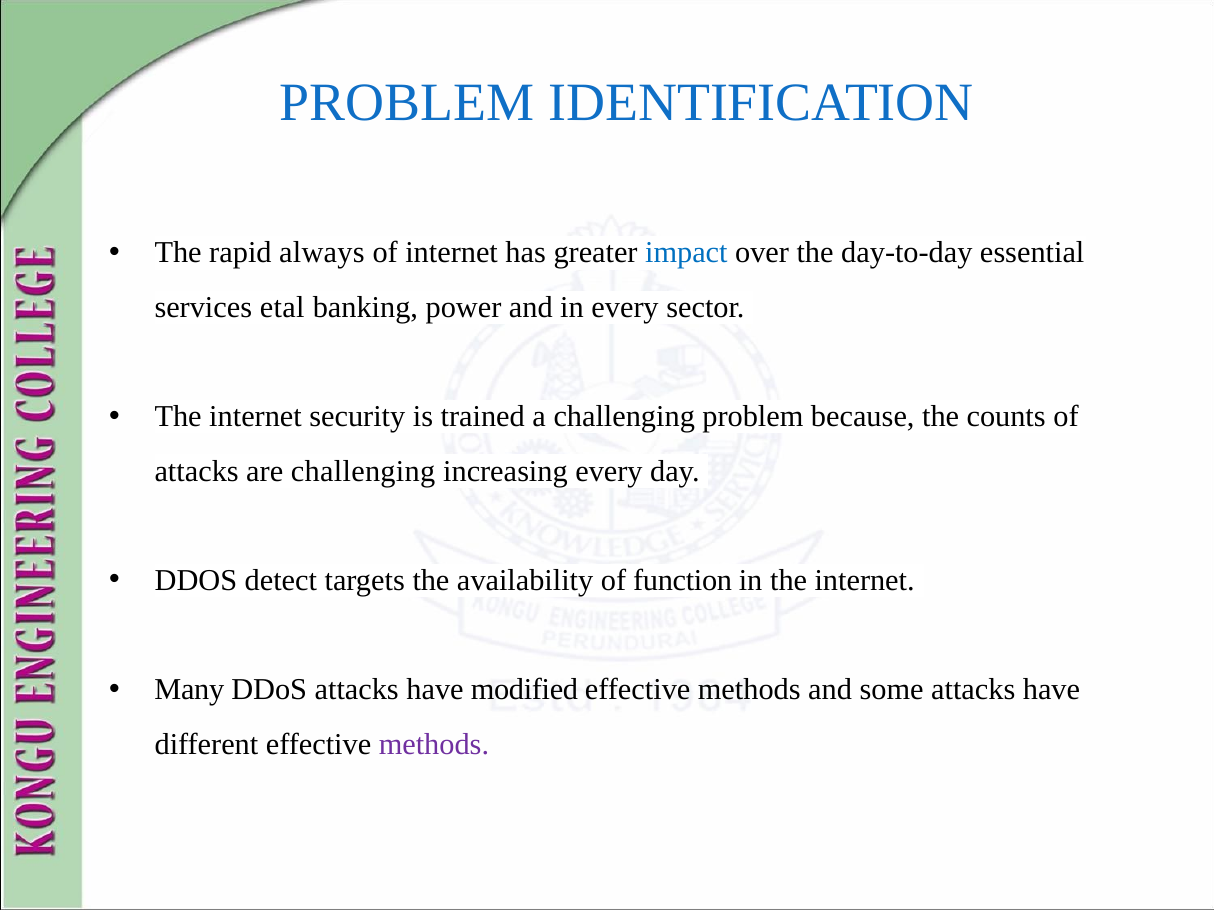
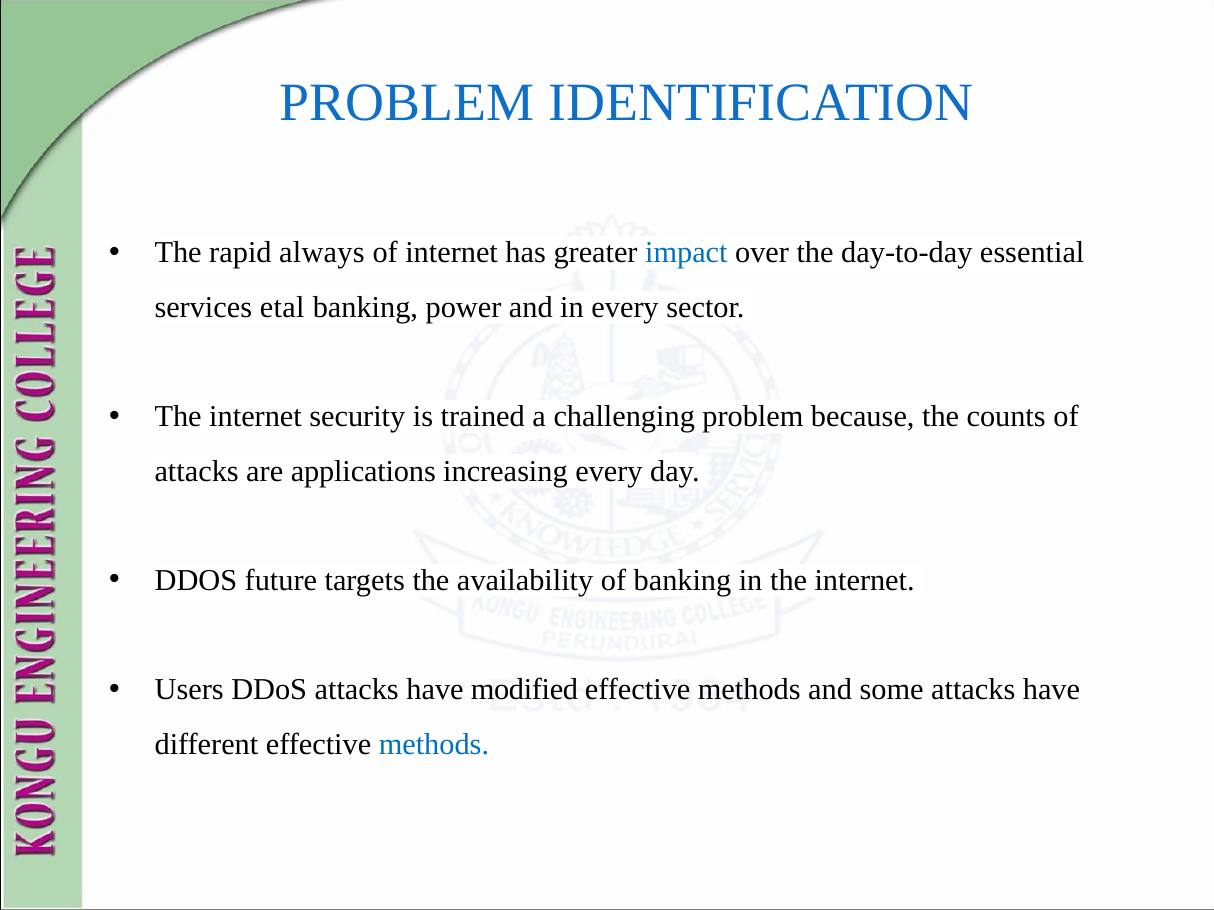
are challenging: challenging -> applications (363, 472)
detect: detect -> future (281, 581)
of function: function -> banking (682, 581)
Many: Many -> Users (189, 690)
methods colour: purple -> blue (434, 745)
